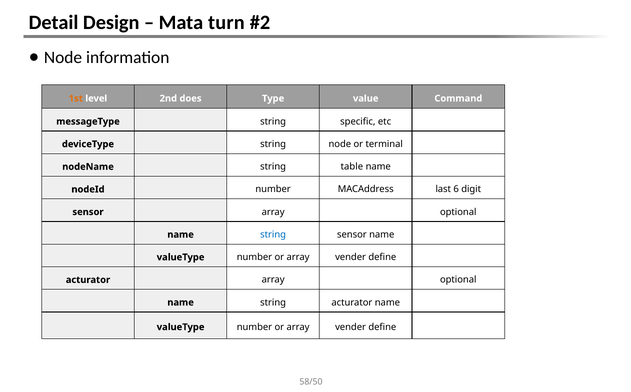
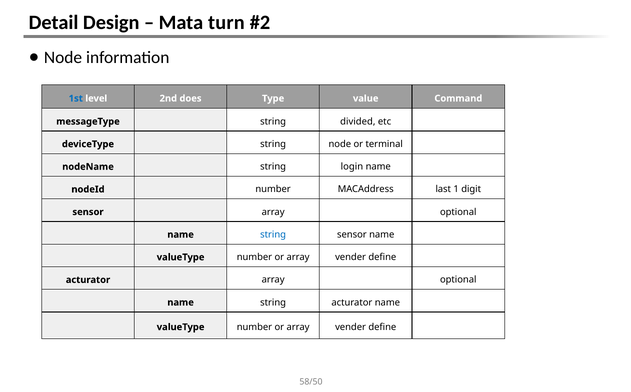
1st colour: orange -> blue (76, 98)
specific: specific -> divided (358, 121)
table: table -> login (352, 167)
6: 6 -> 1 (456, 189)
